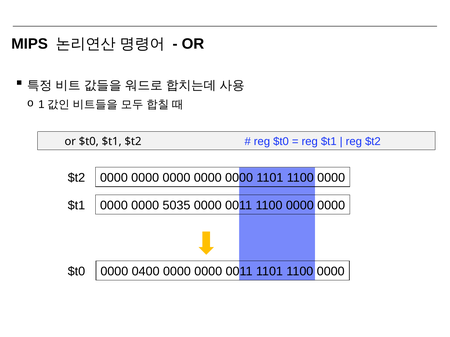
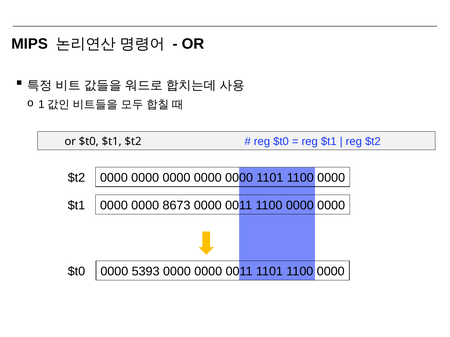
5035: 5035 -> 8673 (176, 206)
0400: 0400 -> 5393 (146, 272)
